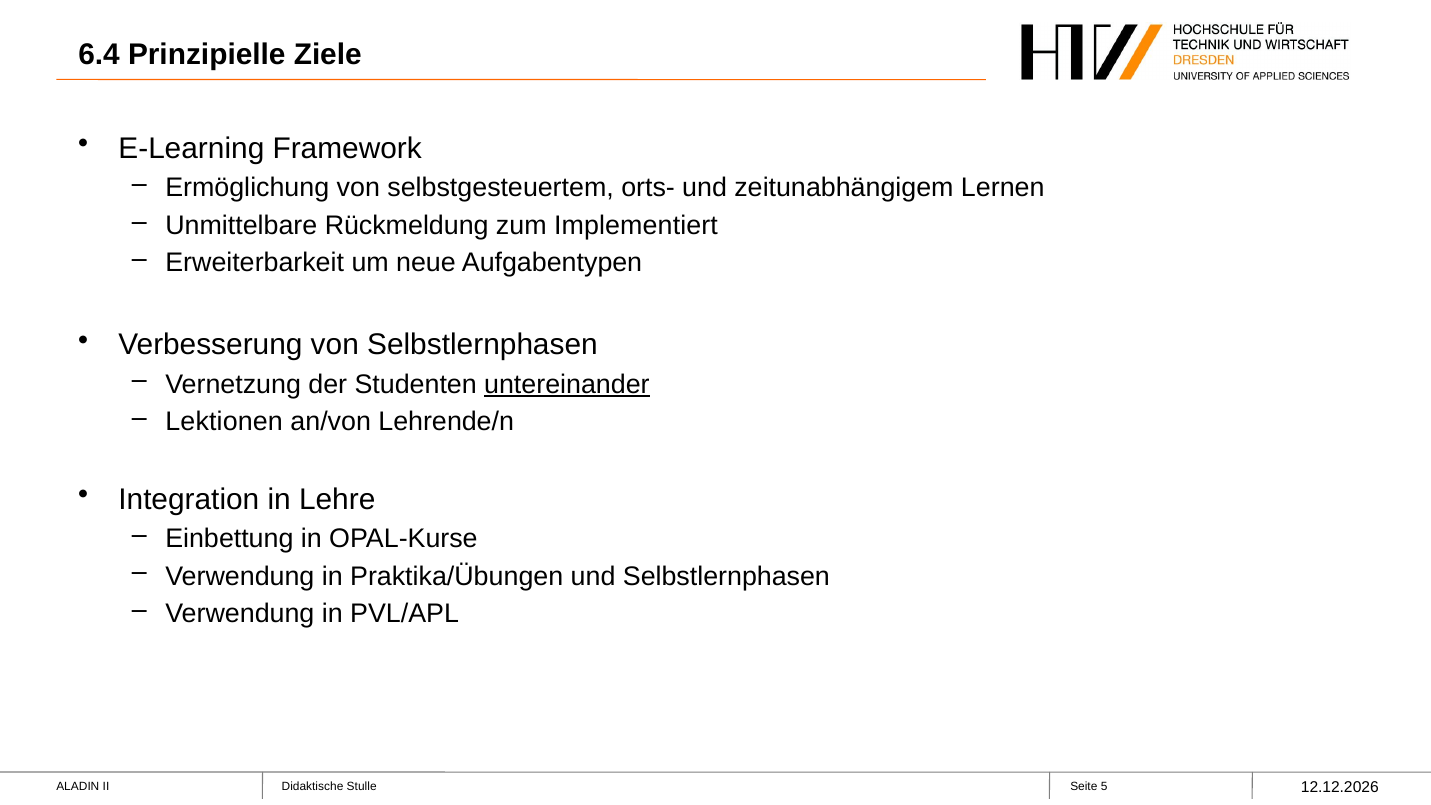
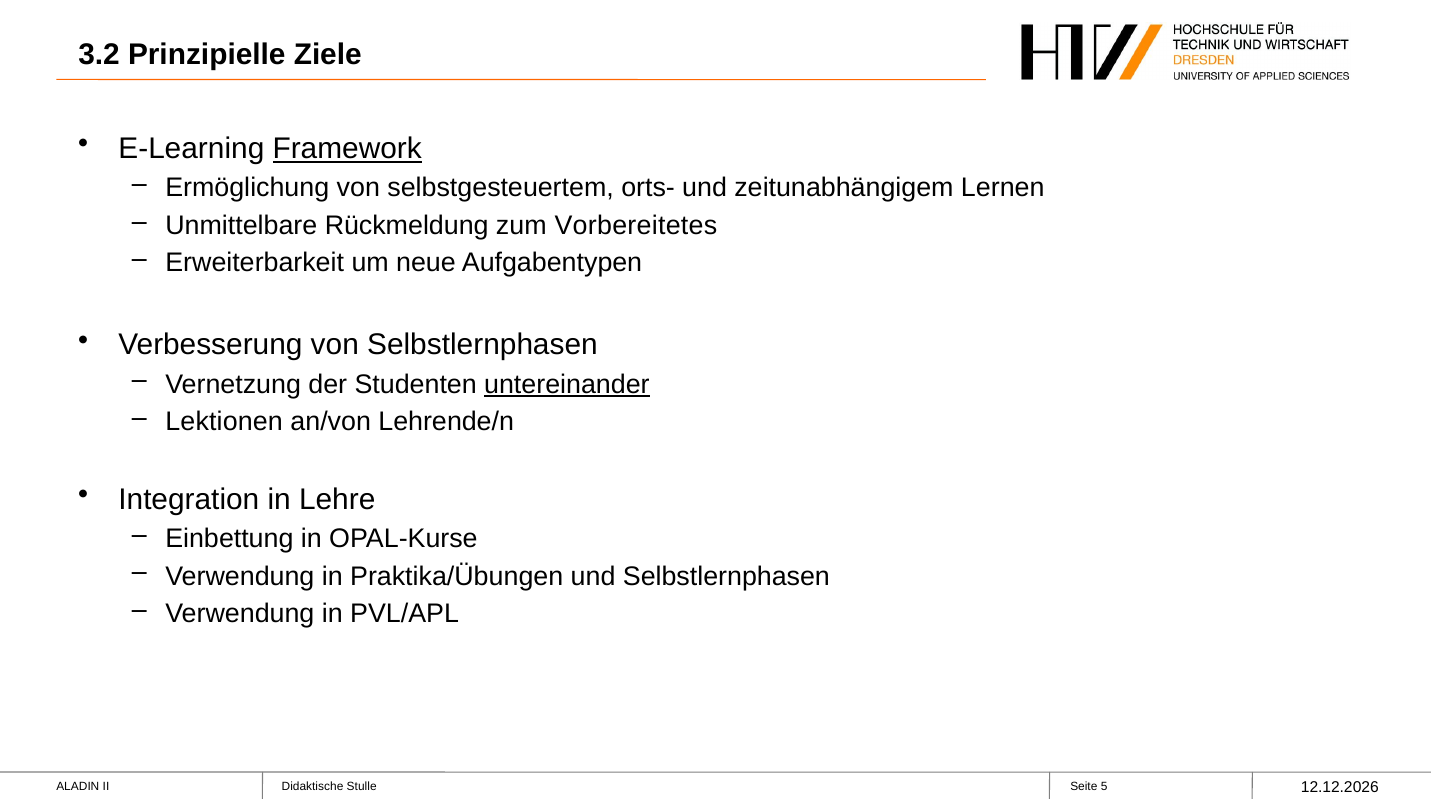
6.4: 6.4 -> 3.2 (99, 55)
Framework underline: none -> present (347, 149)
Implementiert: Implementiert -> Vorbereitetes (636, 226)
